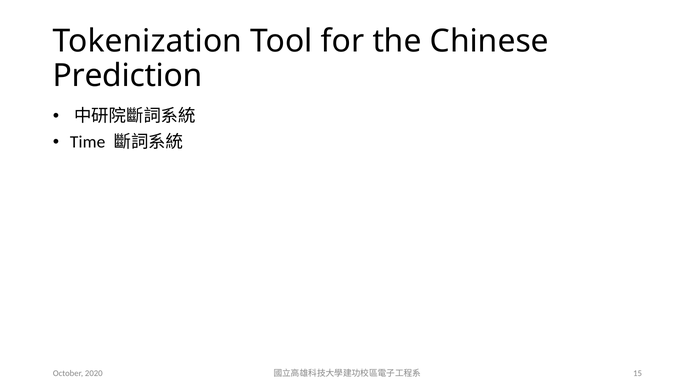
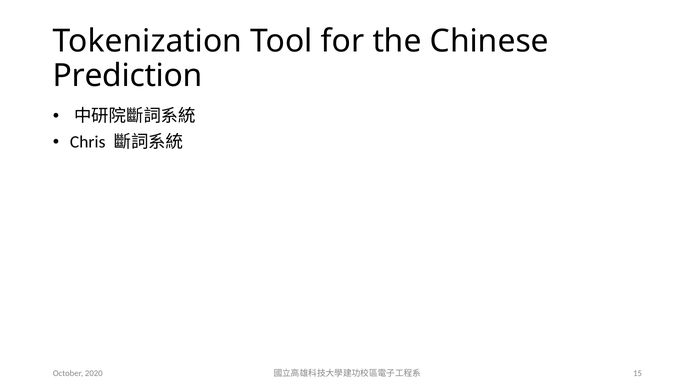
Time: Time -> Chris (88, 142)
